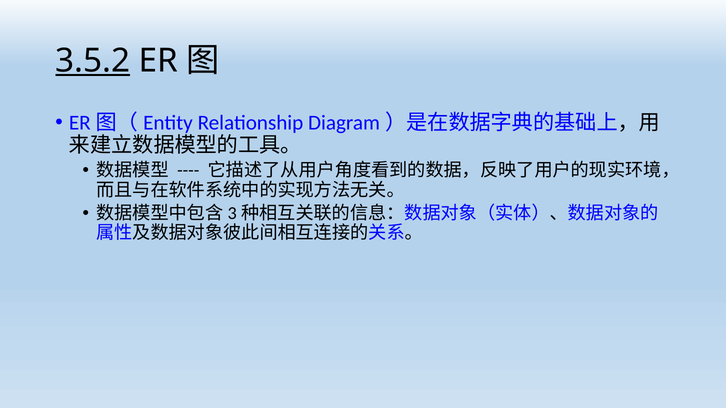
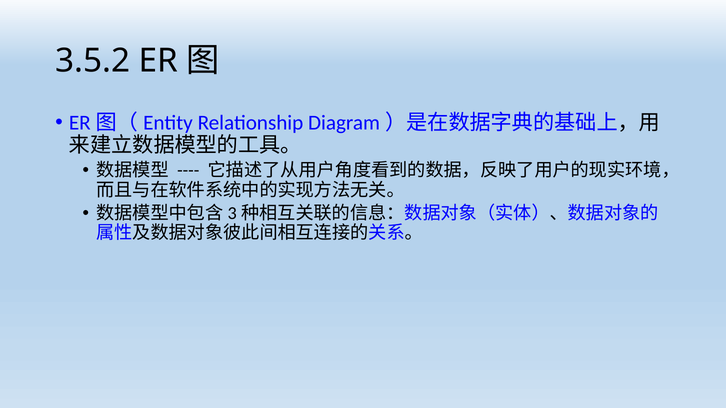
3.5.2 underline: present -> none (93, 61)
